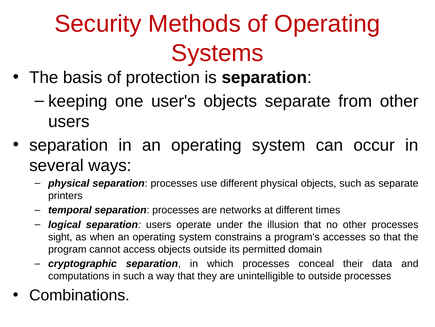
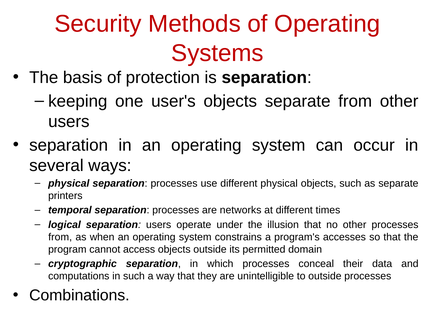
sight: sight -> from (60, 236)
